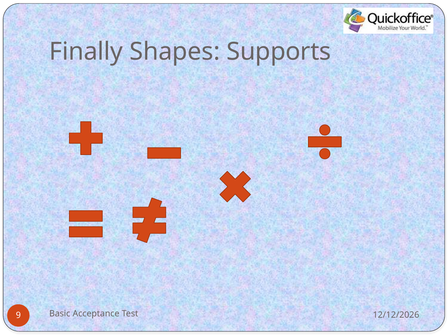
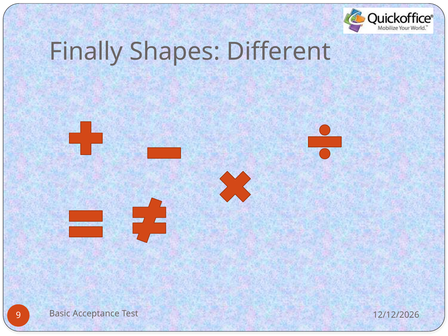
Supports: Supports -> Different (279, 52)
